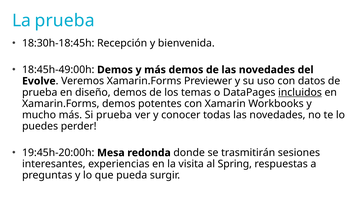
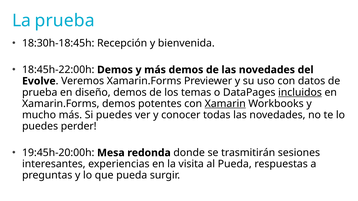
18:45h-49:00h: 18:45h-49:00h -> 18:45h-22:00h (58, 70)
Xamarin underline: none -> present (225, 104)
Si prueba: prueba -> puedes (114, 115)
al Spring: Spring -> Pueda (235, 164)
